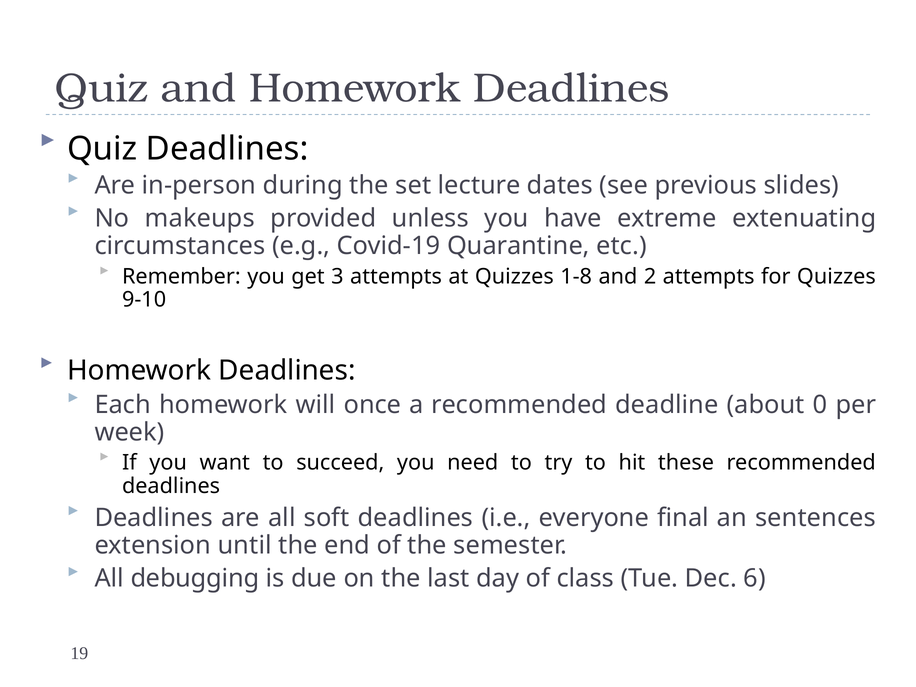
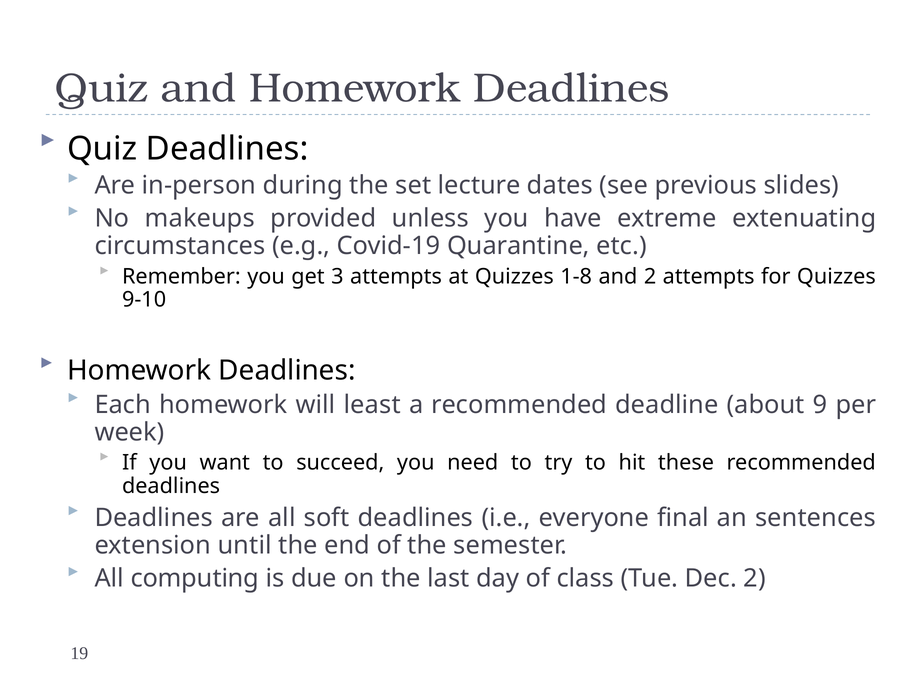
once: once -> least (372, 405)
0: 0 -> 9 (820, 405)
debugging: debugging -> computing (195, 578)
Dec 6: 6 -> 2 (755, 578)
